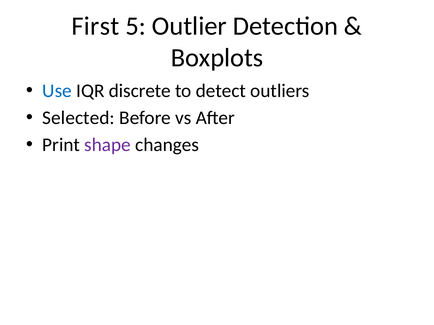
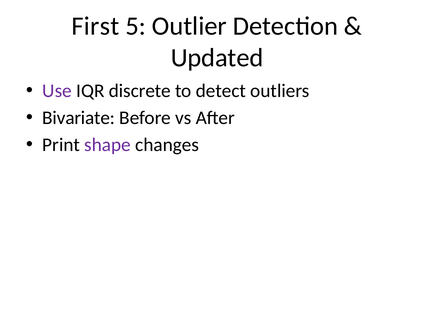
Boxplots: Boxplots -> Updated (217, 58)
Use colour: blue -> purple (57, 91)
Selected: Selected -> Bivariate (79, 118)
